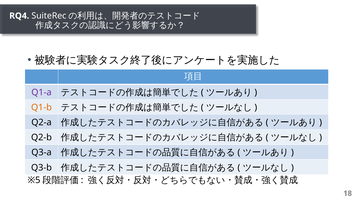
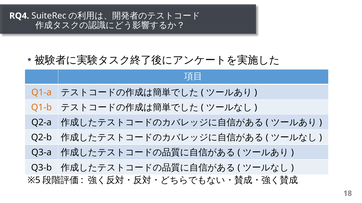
Q1-a colour: purple -> orange (41, 93)
